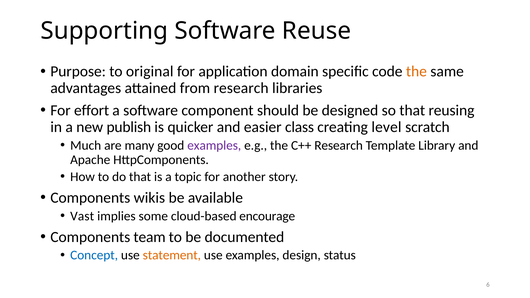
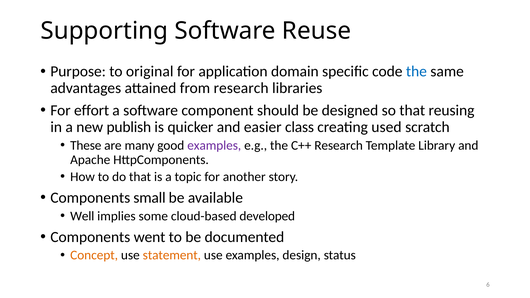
the colour: orange -> blue (416, 72)
level: level -> used (386, 127)
Much: Much -> These (86, 145)
wikis: wikis -> small (150, 198)
Vast: Vast -> Well (82, 216)
encourage: encourage -> developed (267, 216)
team: team -> went (150, 237)
Concept colour: blue -> orange (94, 255)
